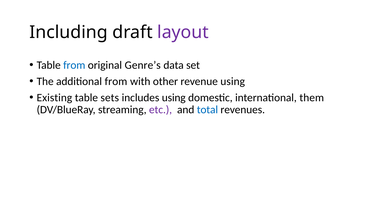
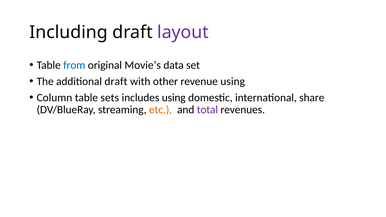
Genre’s: Genre’s -> Movie’s (143, 65)
additional from: from -> draft (116, 81)
Existing: Existing -> Column (54, 98)
them: them -> share (312, 98)
etc colour: purple -> orange (161, 110)
total colour: blue -> purple (207, 110)
